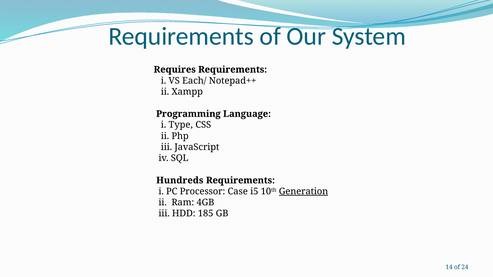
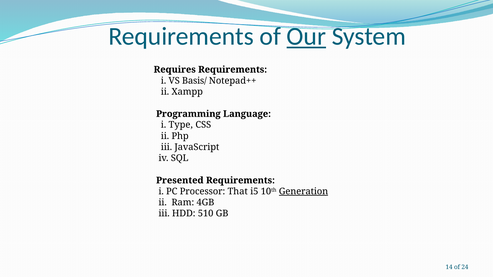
Our underline: none -> present (306, 36)
Each/: Each/ -> Basis/ (194, 81)
Hundreds: Hundreds -> Presented (180, 181)
Case: Case -> That (238, 192)
185: 185 -> 510 (206, 214)
